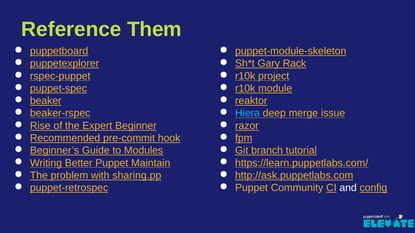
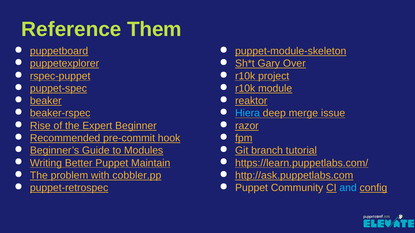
Rack: Rack -> Over (294, 64)
sharing.pp: sharing.pp -> cobbler.pp (137, 176)
and colour: white -> light blue (348, 188)
